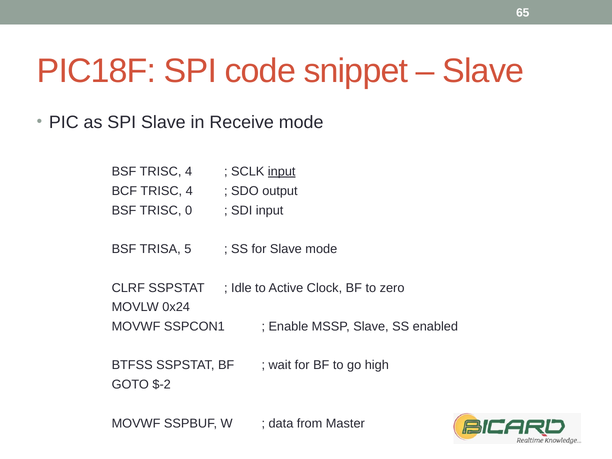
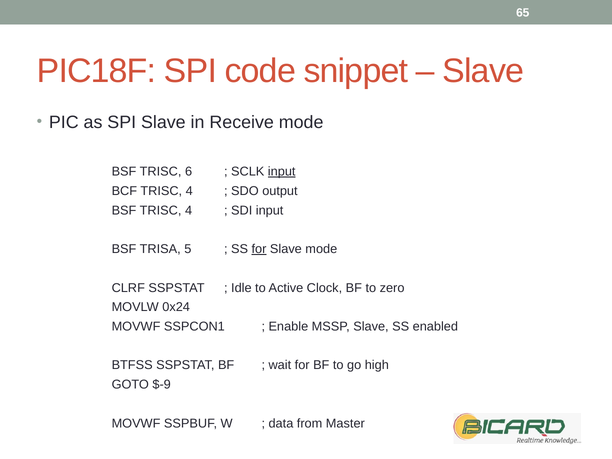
BSF TRISC 4: 4 -> 6 (189, 172)
BSF TRISC 0: 0 -> 4 (189, 210)
for underline: none -> present (259, 249)
$-2: $-2 -> $-9 (162, 385)
